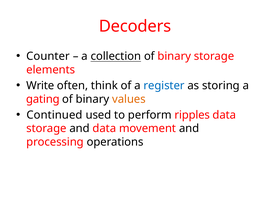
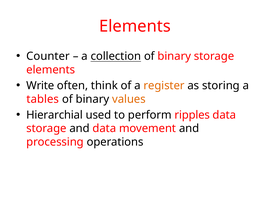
Decoders: Decoders -> Elements (135, 26)
register colour: blue -> orange (164, 85)
gating: gating -> tables (43, 99)
Continued: Continued -> Hierarchial (55, 115)
